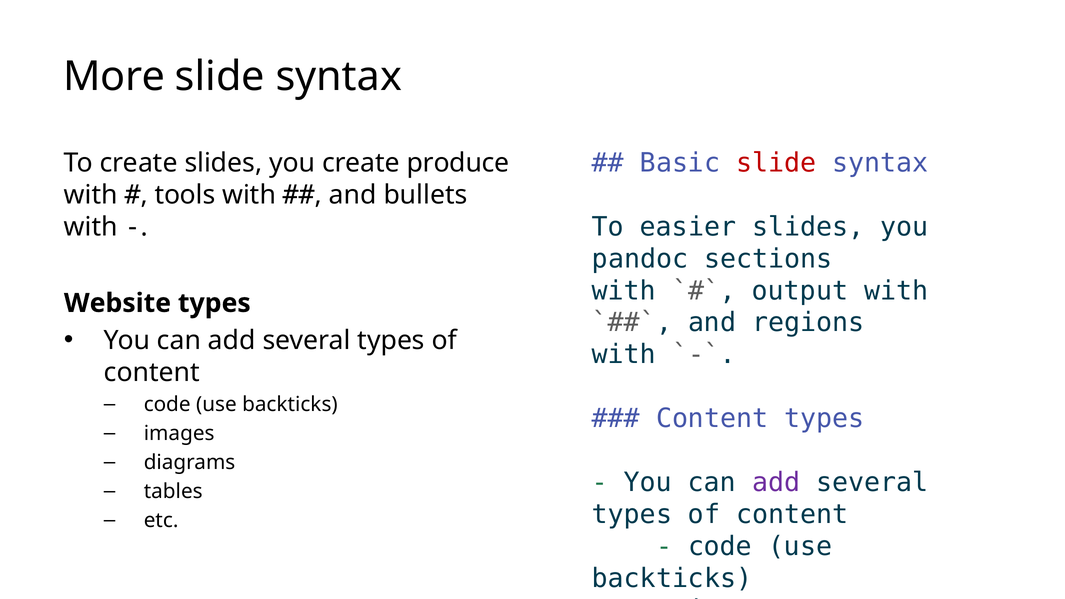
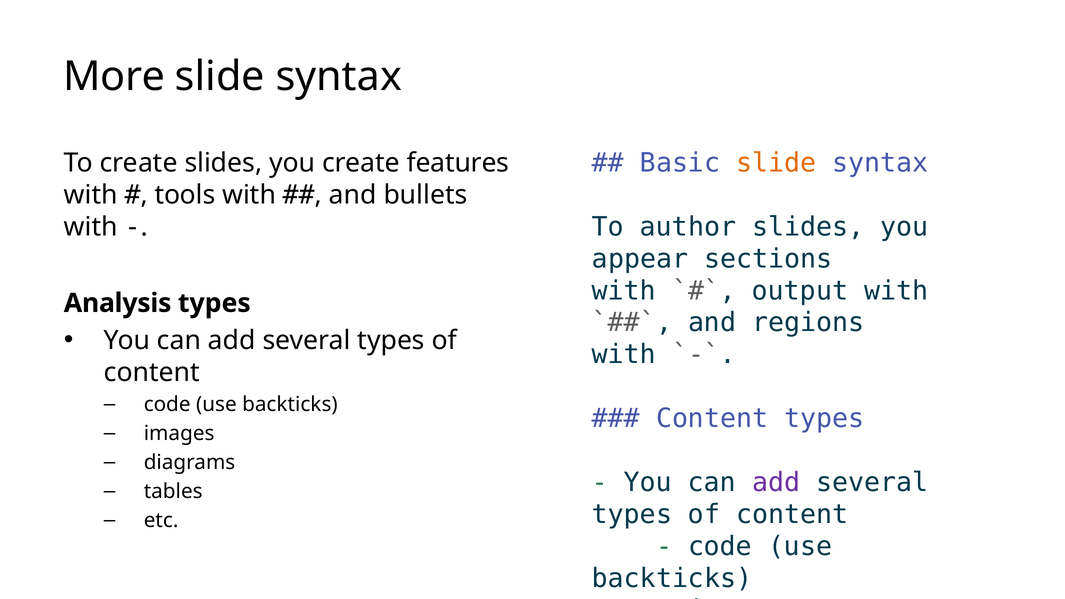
slide colour: red -> orange (776, 163)
produce: produce -> features (458, 163)
easier: easier -> author (688, 227)
pandoc: pandoc -> appear (640, 259)
Website: Website -> Analysis (118, 303)
